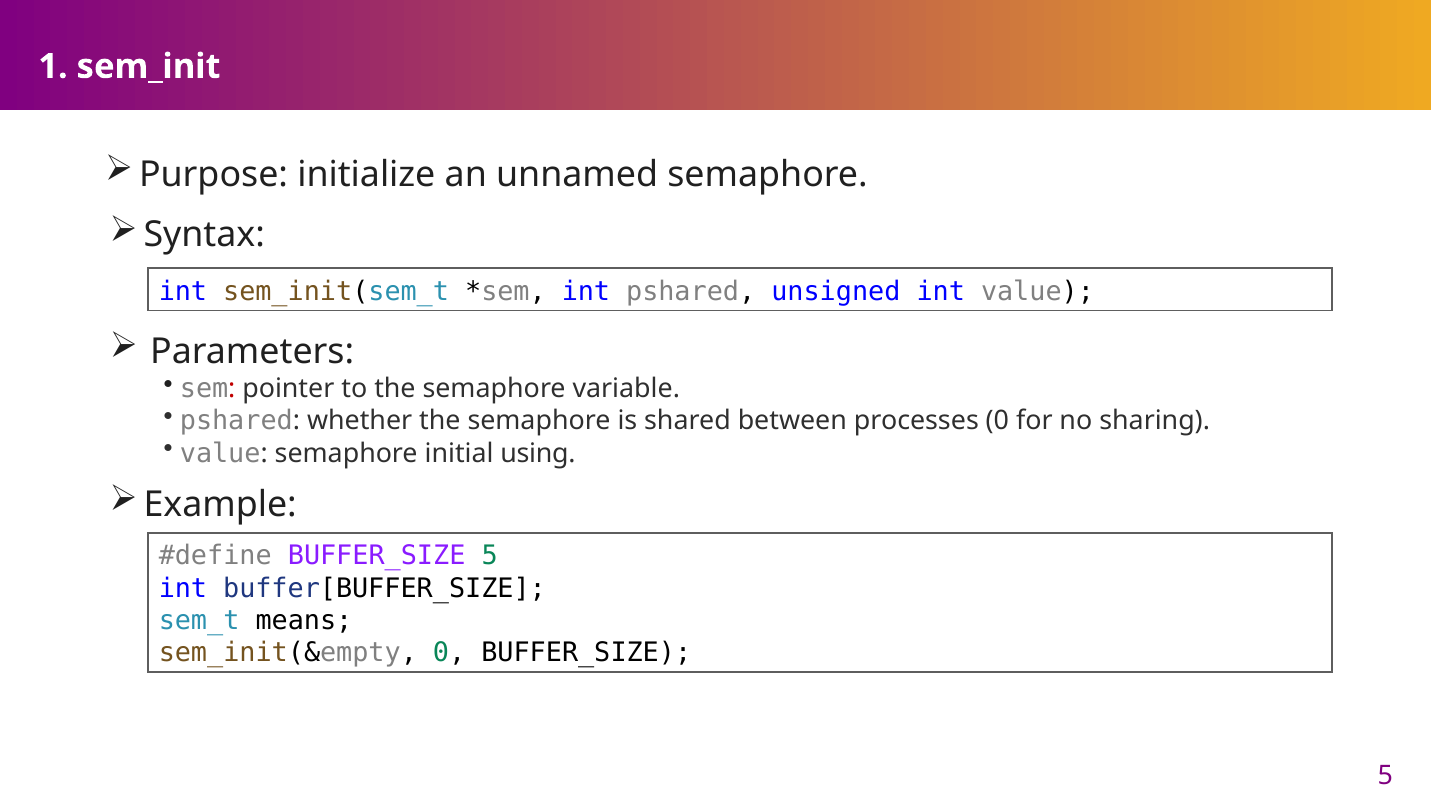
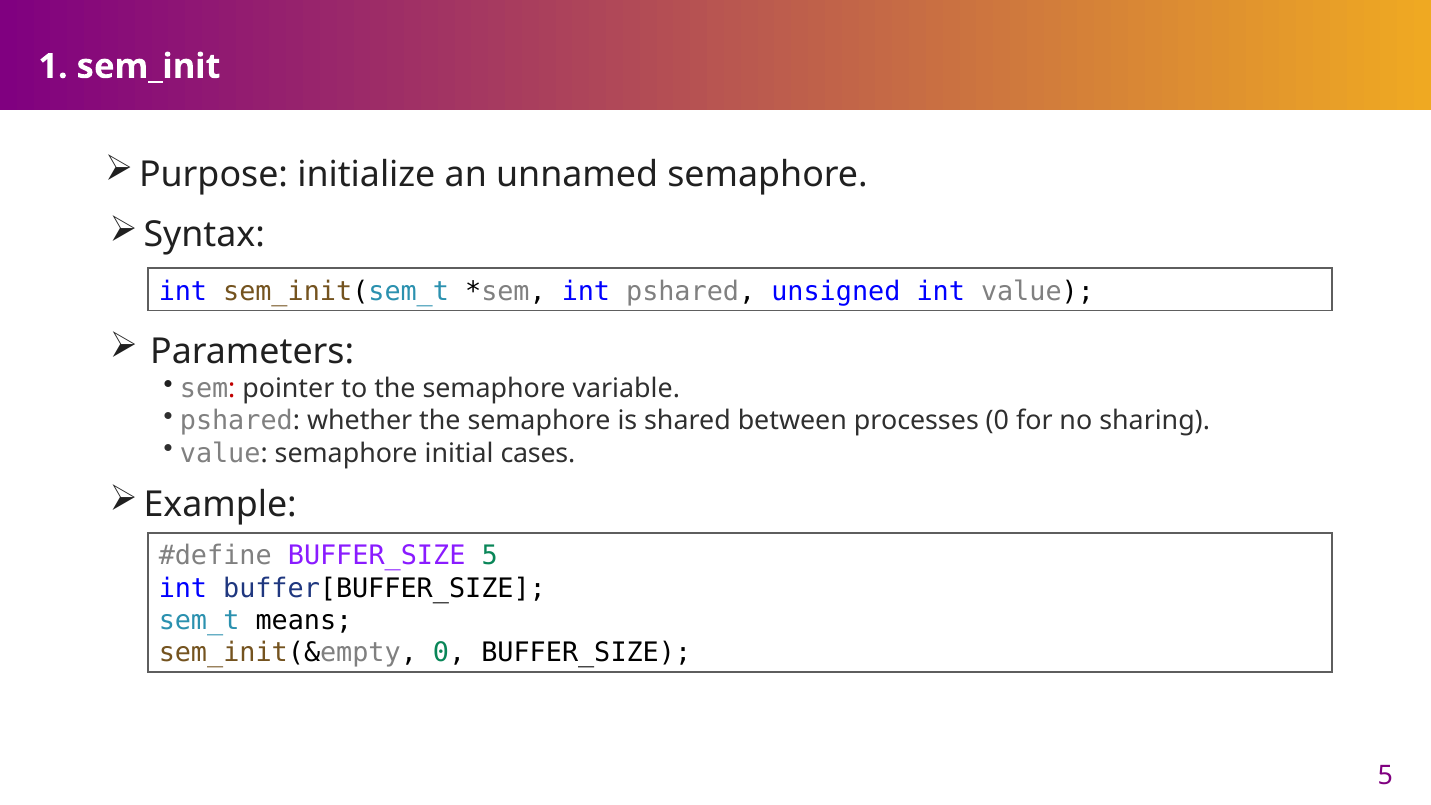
using: using -> cases (538, 453)
